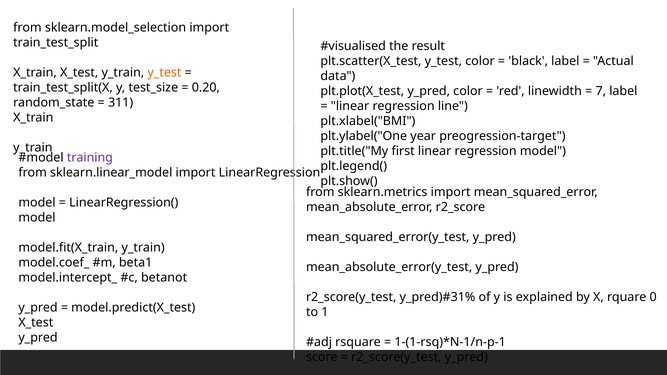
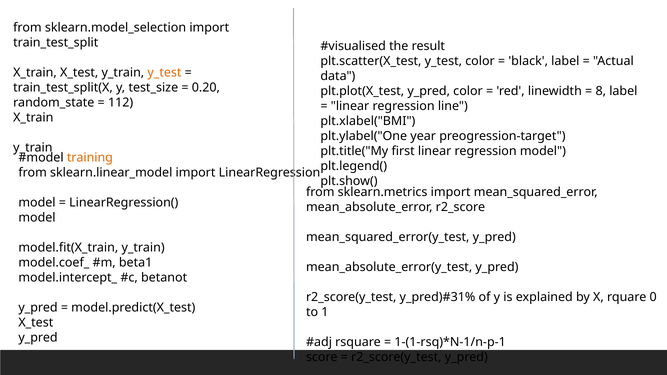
7: 7 -> 8 (601, 91)
311: 311 -> 112 (121, 103)
training colour: purple -> orange (90, 158)
